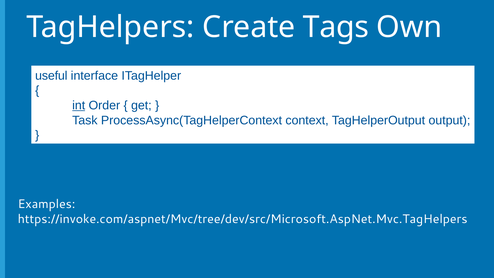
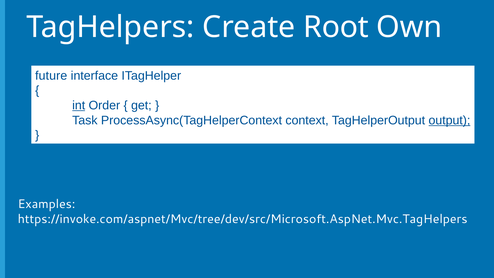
Tags: Tags -> Root (336, 27)
useful: useful -> future (51, 76)
output underline: none -> present (449, 120)
